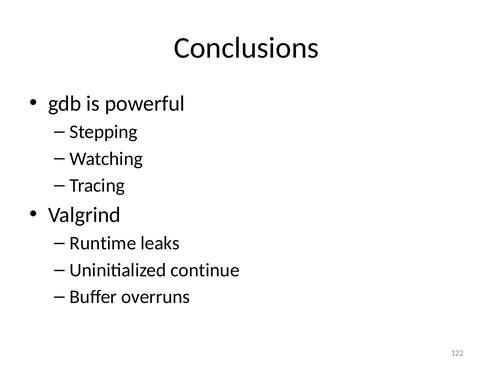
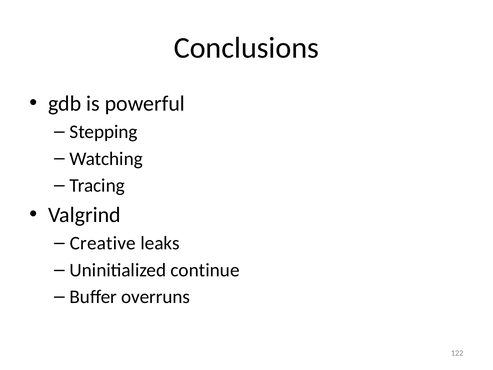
Runtime: Runtime -> Creative (103, 243)
